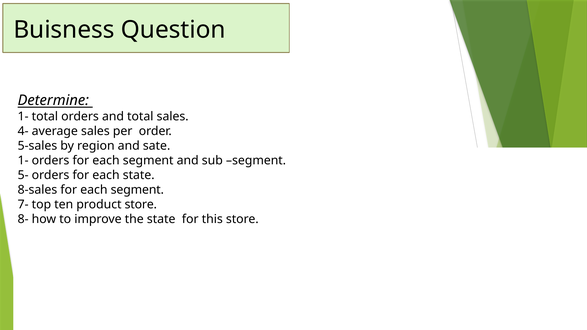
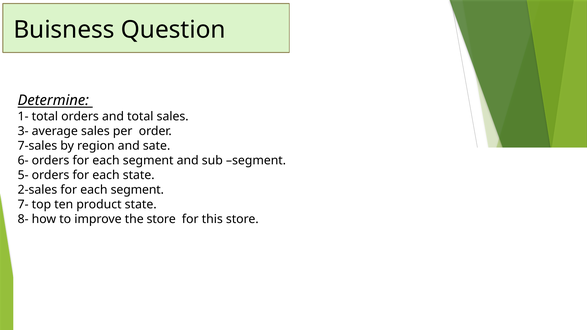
4-: 4- -> 3- (23, 131)
5-sales: 5-sales -> 7-sales (37, 146)
1-: 1- -> 6- (23, 161)
8-sales: 8-sales -> 2-sales (37, 190)
product store: store -> state (141, 205)
the state: state -> store (161, 219)
